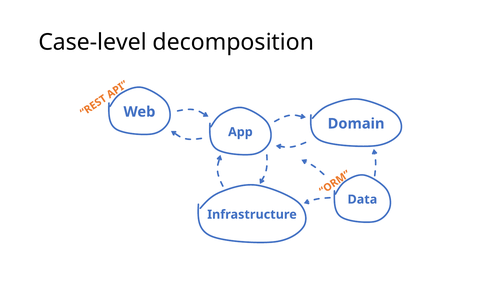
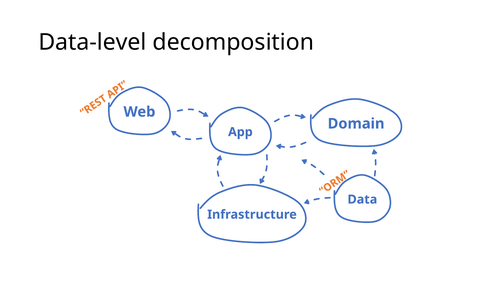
Case-level: Case-level -> Data-level (93, 42)
